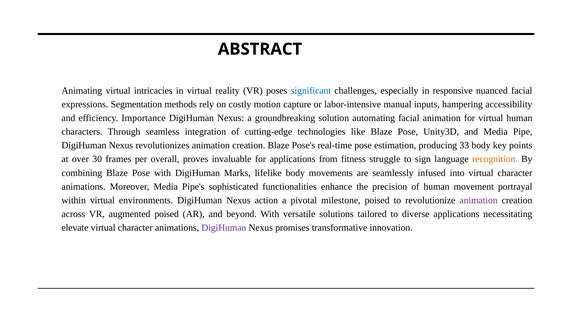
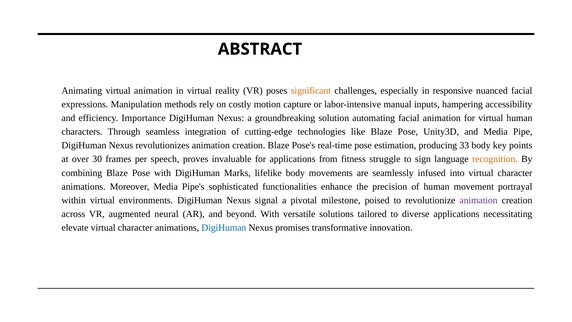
virtual intricacies: intricacies -> animation (153, 90)
significant colour: blue -> orange (311, 90)
Segmentation: Segmentation -> Manipulation (136, 104)
overall: overall -> speech (165, 159)
action: action -> signal (266, 200)
augmented poised: poised -> neural (167, 214)
DigiHuman colour: purple -> blue (224, 228)
